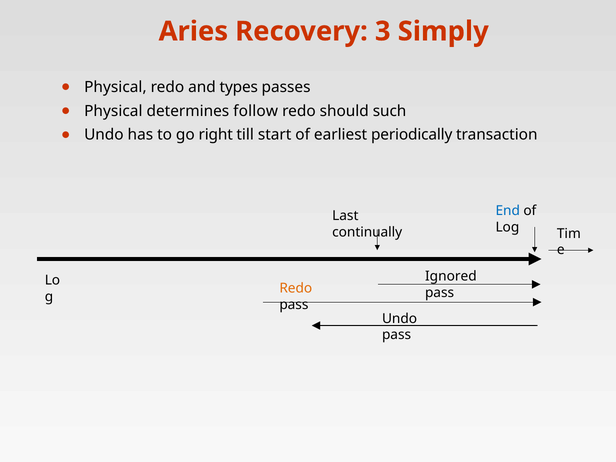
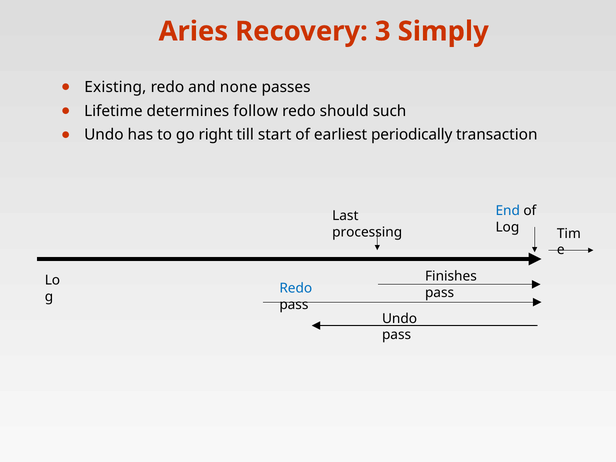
Physical: Physical -> Existing (115, 87)
types: types -> none (239, 87)
Physical: Physical -> Lifetime (113, 111)
continually: continually -> processing (367, 232)
Ignored: Ignored -> Finishes (451, 276)
Redo colour: orange -> blue (296, 288)
